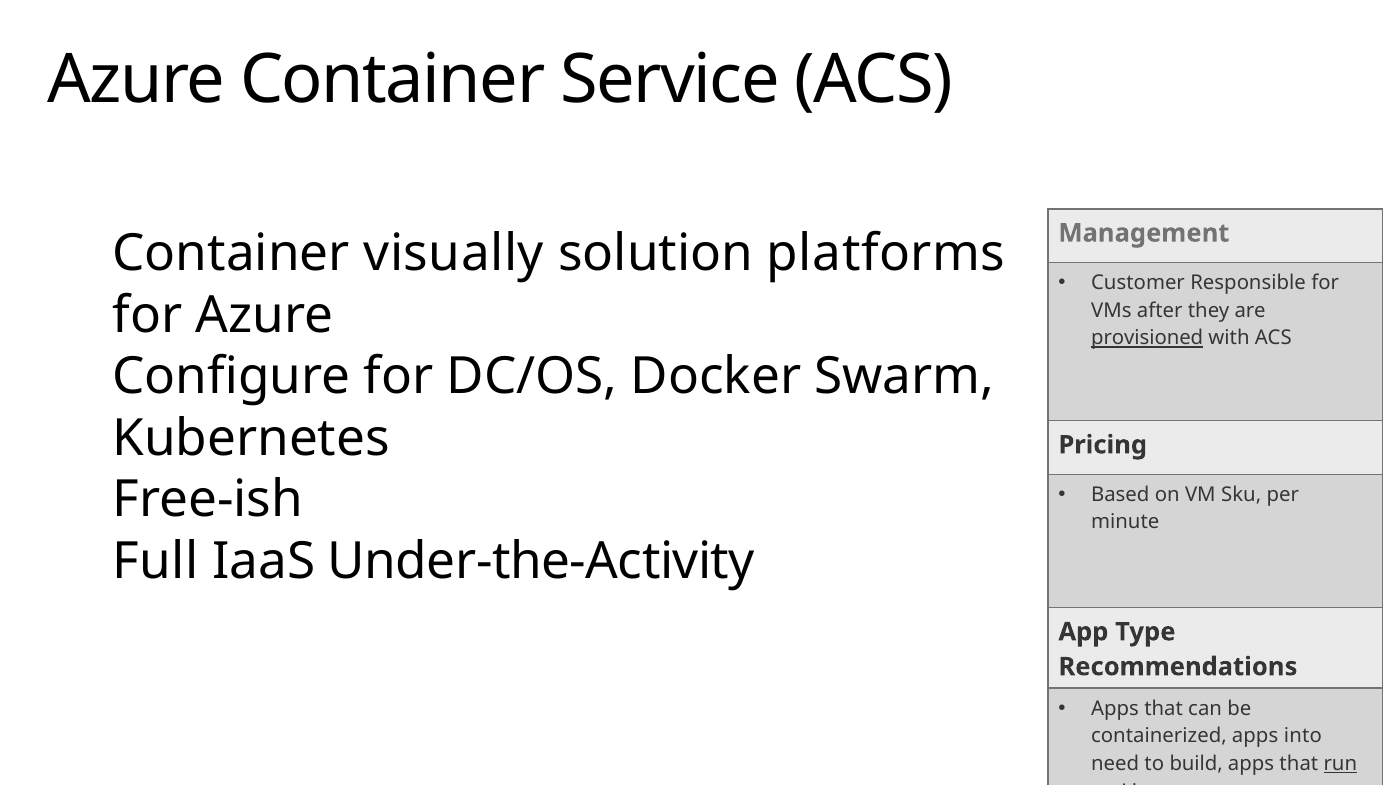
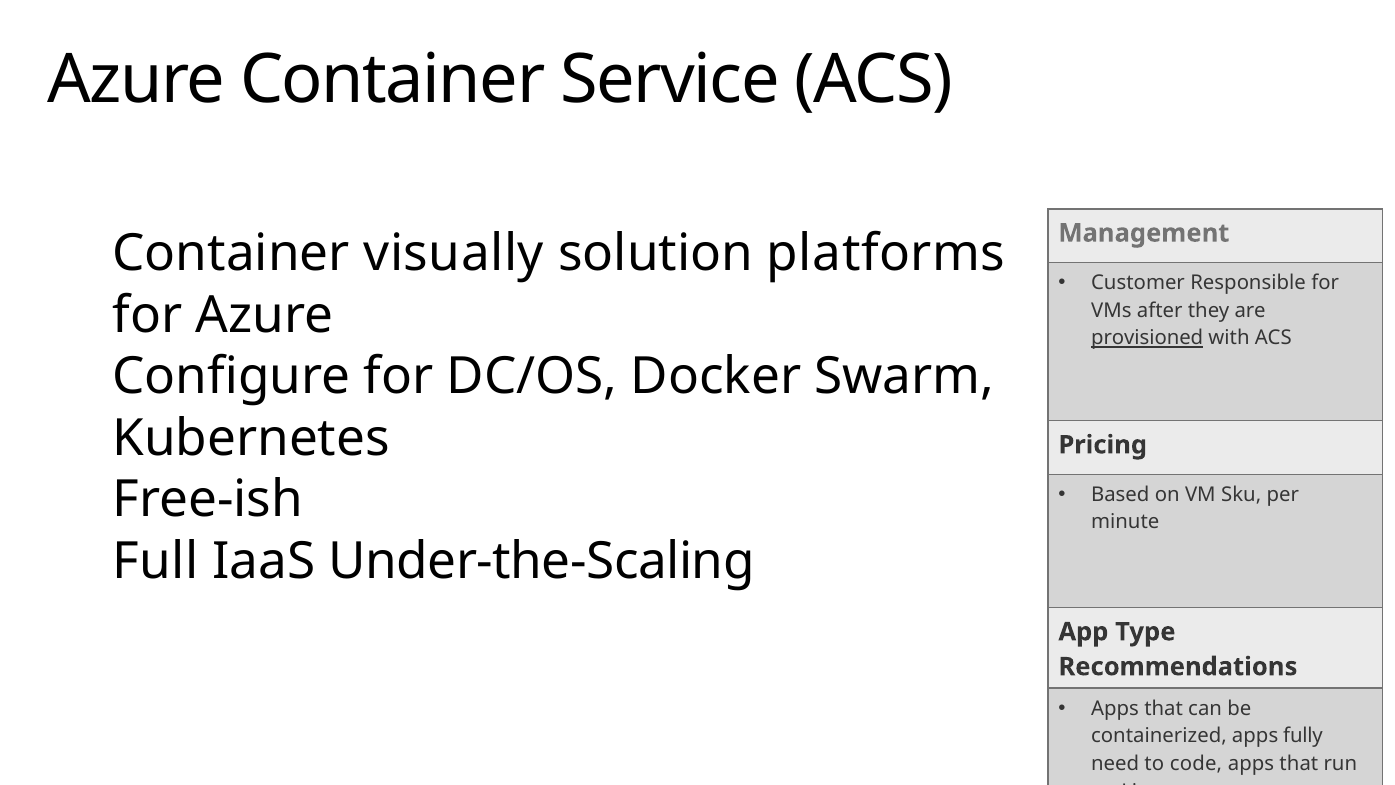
Under-the-Activity: Under-the-Activity -> Under-the-Scaling (541, 561)
into: into -> fully (1303, 736)
build: build -> code (1196, 764)
run underline: present -> none (1340, 764)
